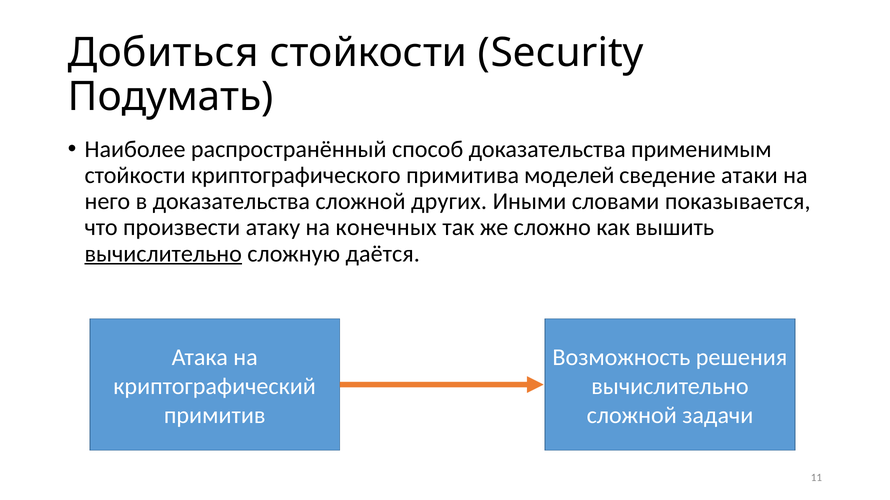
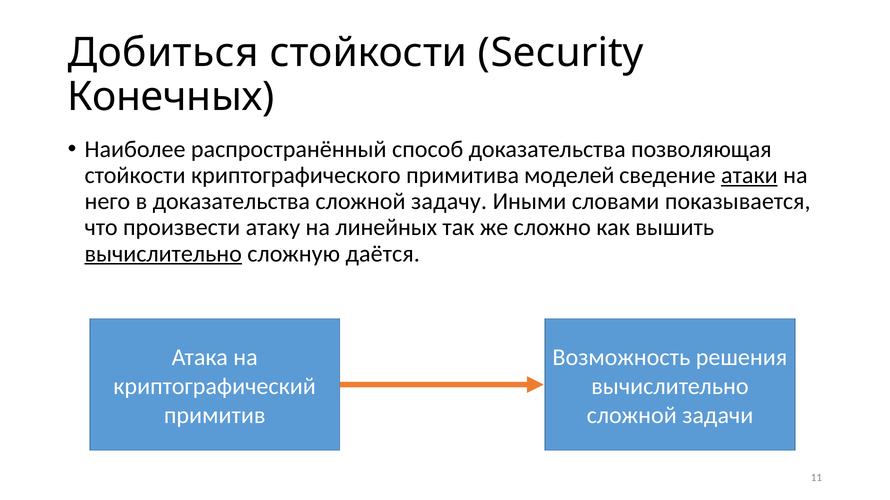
Подумать: Подумать -> Конечных (171, 97)
применимым: применимым -> позволяющая (701, 150)
атаки underline: none -> present (749, 176)
других: других -> задачу (449, 202)
конечных: конечных -> линейных (386, 228)
